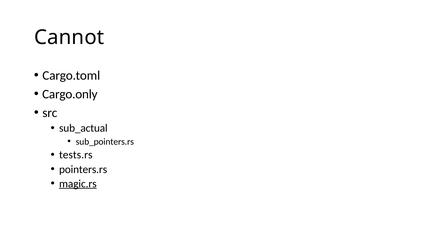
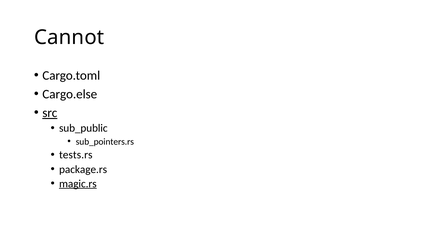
Cargo.only: Cargo.only -> Cargo.else (70, 94)
src underline: none -> present (50, 113)
sub_actual: sub_actual -> sub_public (83, 128)
pointers.rs: pointers.rs -> package.rs (83, 169)
